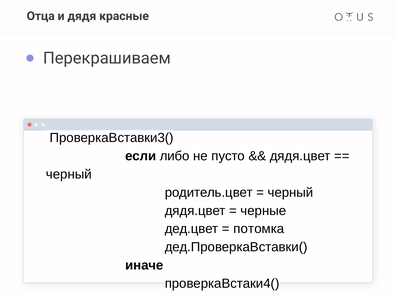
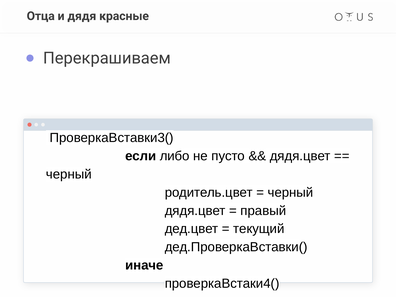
черные: черные -> правый (263, 211)
потомка: потомка -> текущий (259, 229)
